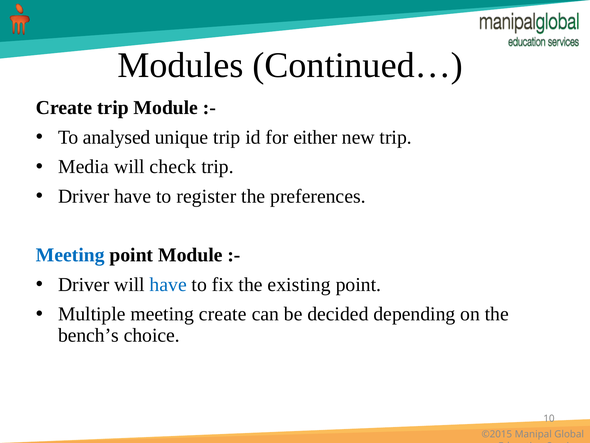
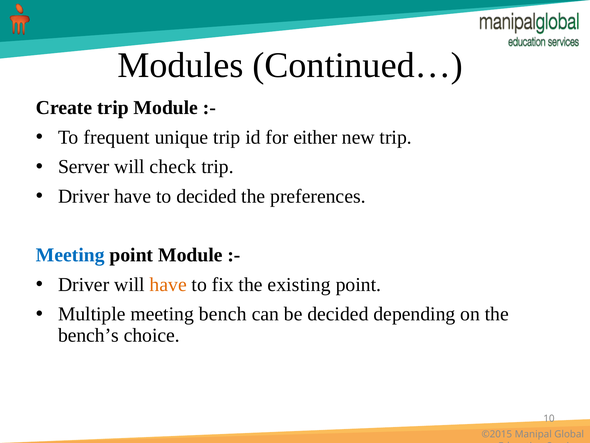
analysed: analysed -> frequent (117, 137)
Media: Media -> Server (84, 167)
to register: register -> decided (206, 196)
have colour: blue -> orange (168, 284)
meeting create: create -> bench (223, 314)
